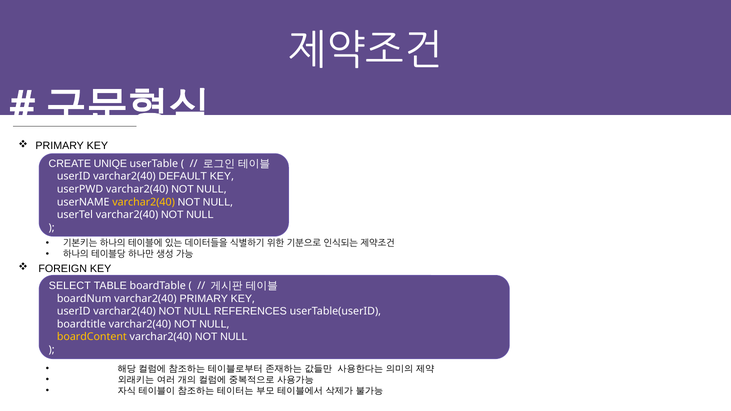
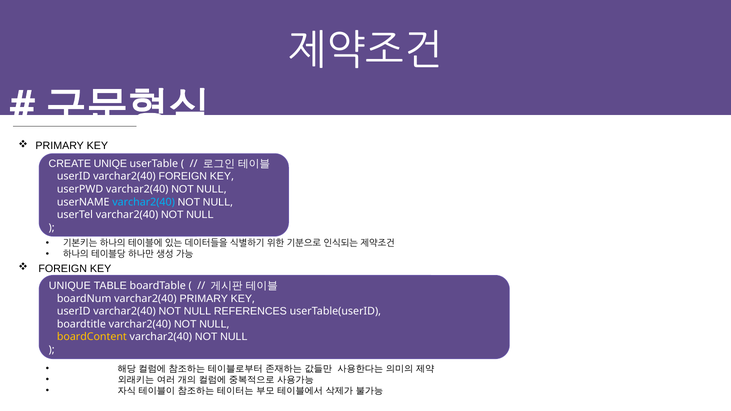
varchar2(40 DEFAULT: DEFAULT -> FOREIGN (183, 177)
varchar2(40 colour: yellow -> light blue (144, 202)
SELECT: SELECT -> UNIQUE (70, 286)
